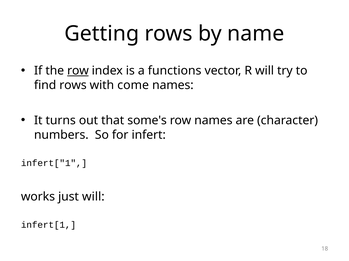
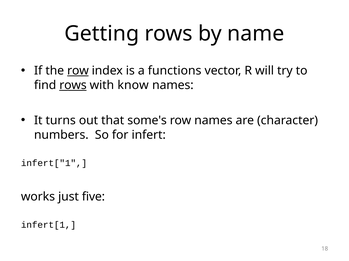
rows underline: none -> present (73, 85)
come: come -> know (133, 85)
just will: will -> five (93, 197)
